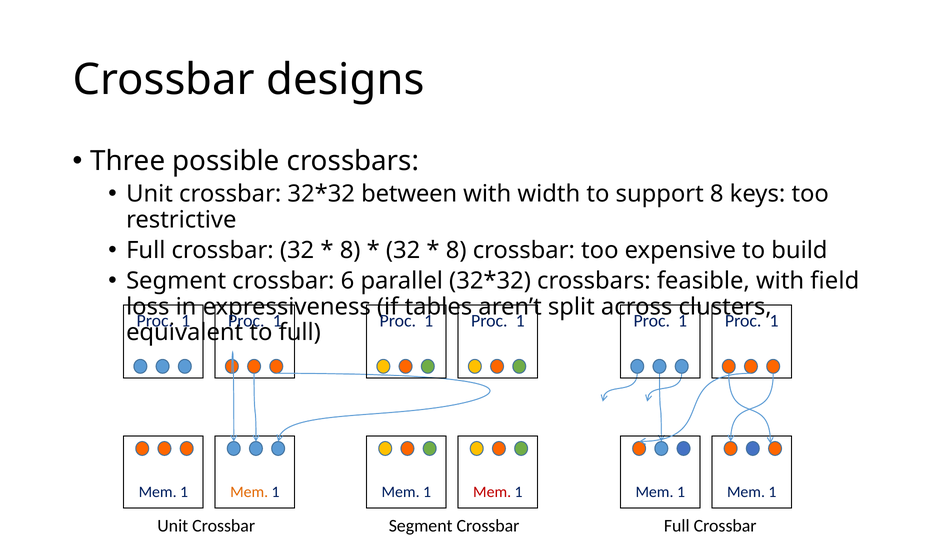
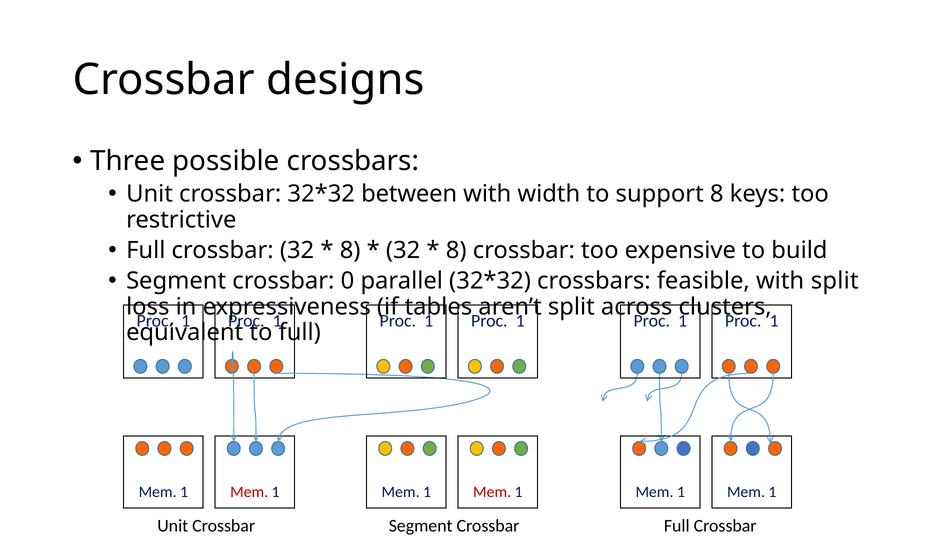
6: 6 -> 0 (347, 281)
with field: field -> split (835, 281)
Mem colour: orange -> red (249, 492)
